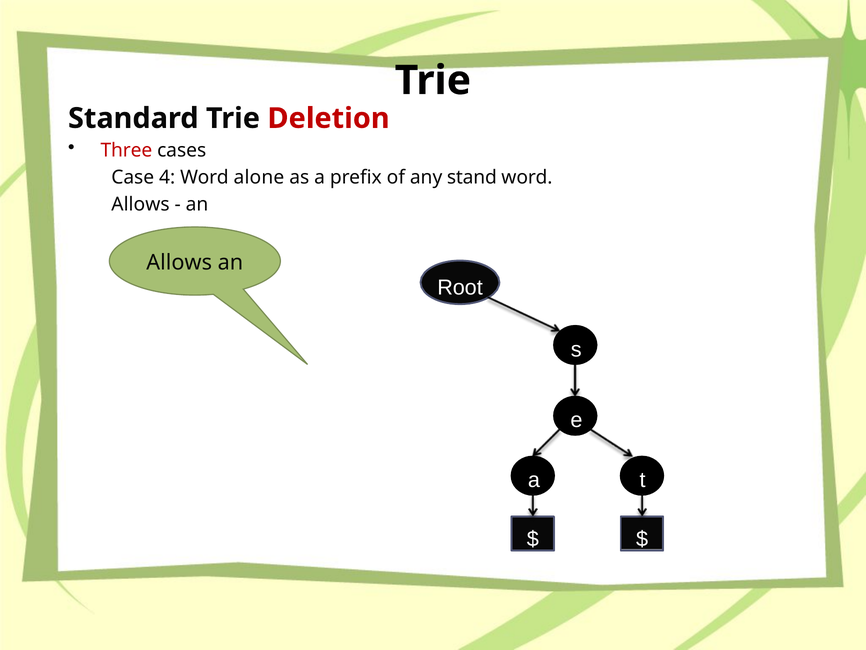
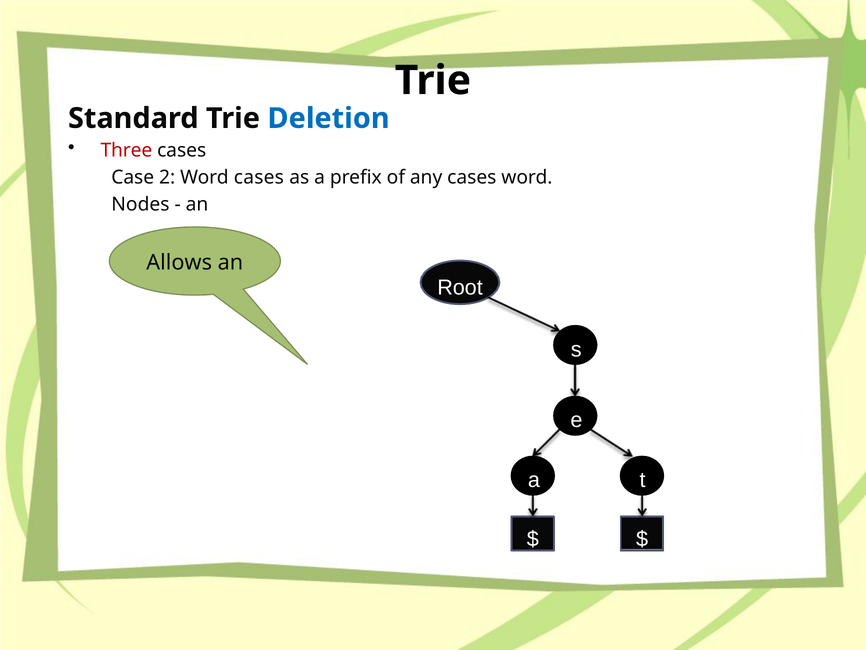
Deletion colour: red -> blue (329, 118)
4: 4 -> 2 (167, 177)
Word alone: alone -> cases (259, 177)
any stand: stand -> cases (472, 177)
Allows: Allows -> Nodes (140, 204)
